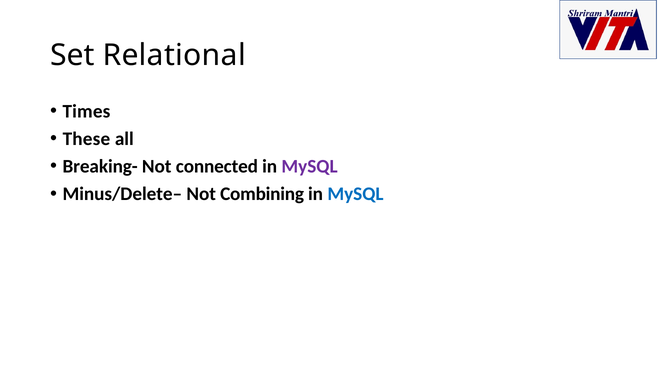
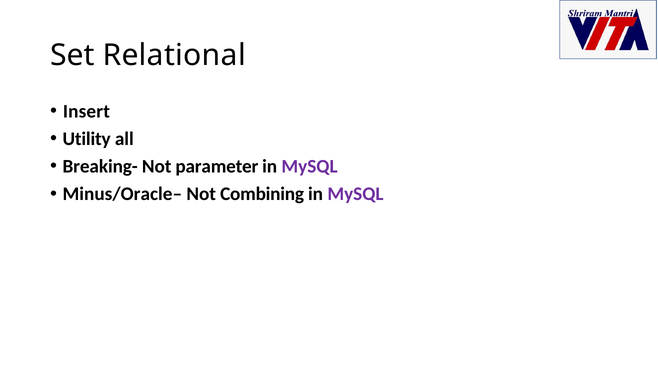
Times: Times -> Insert (86, 111)
These: These -> Utility (87, 139)
connected: connected -> parameter (217, 166)
Minus/Delete–: Minus/Delete– -> Minus/Oracle– (122, 194)
MySQL colour: blue -> purple (355, 194)
